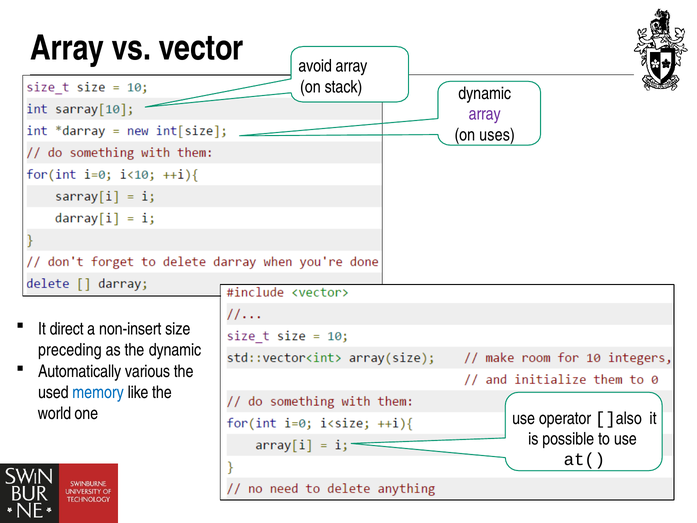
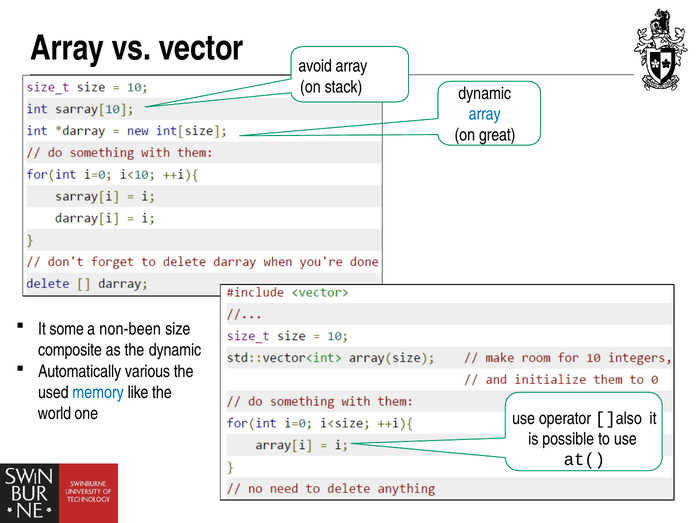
array colour: purple -> blue (485, 114)
uses: uses -> great (497, 135)
direct: direct -> some (67, 329)
non-insert: non-insert -> non-been (130, 329)
preceding: preceding -> composite (70, 350)
